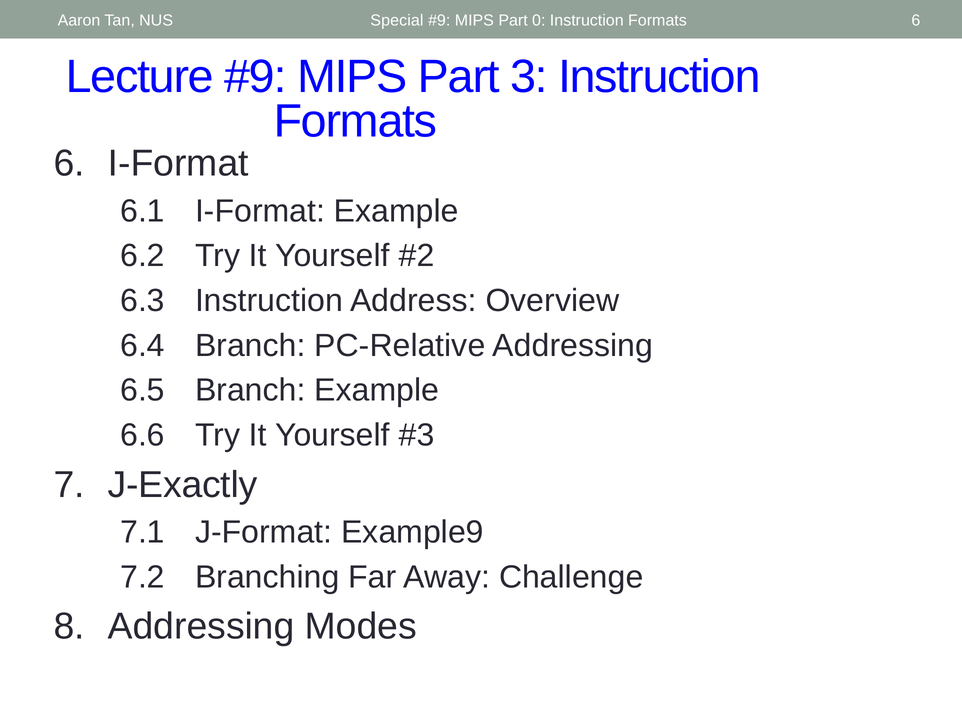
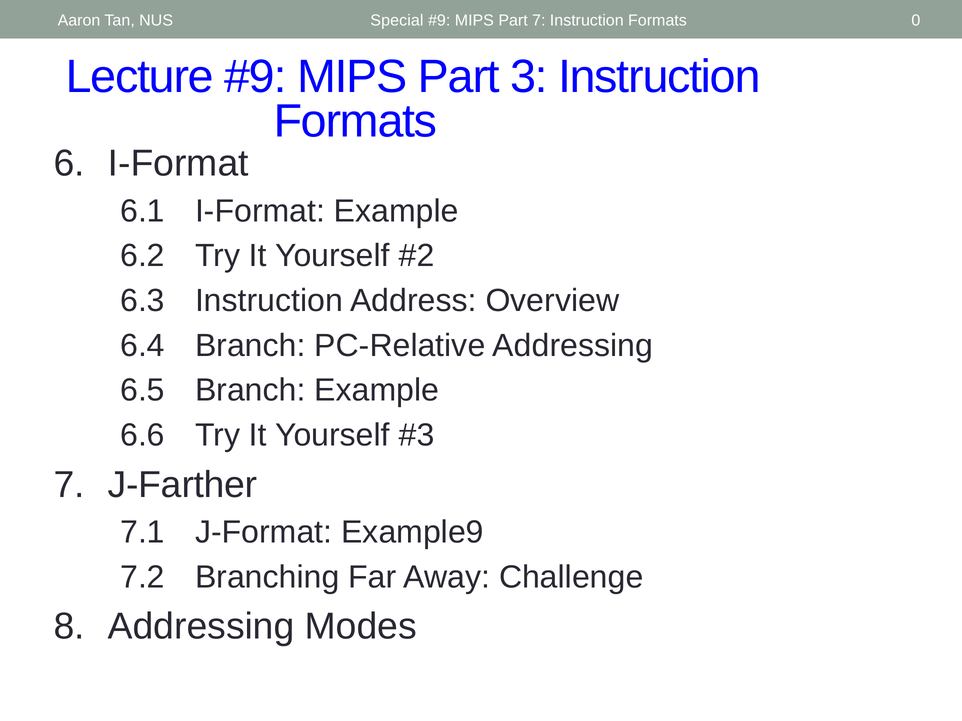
Part 0: 0 -> 7 (539, 20)
6: 6 -> 0 (916, 20)
J-Exactly: J-Exactly -> J-Farther (183, 485)
